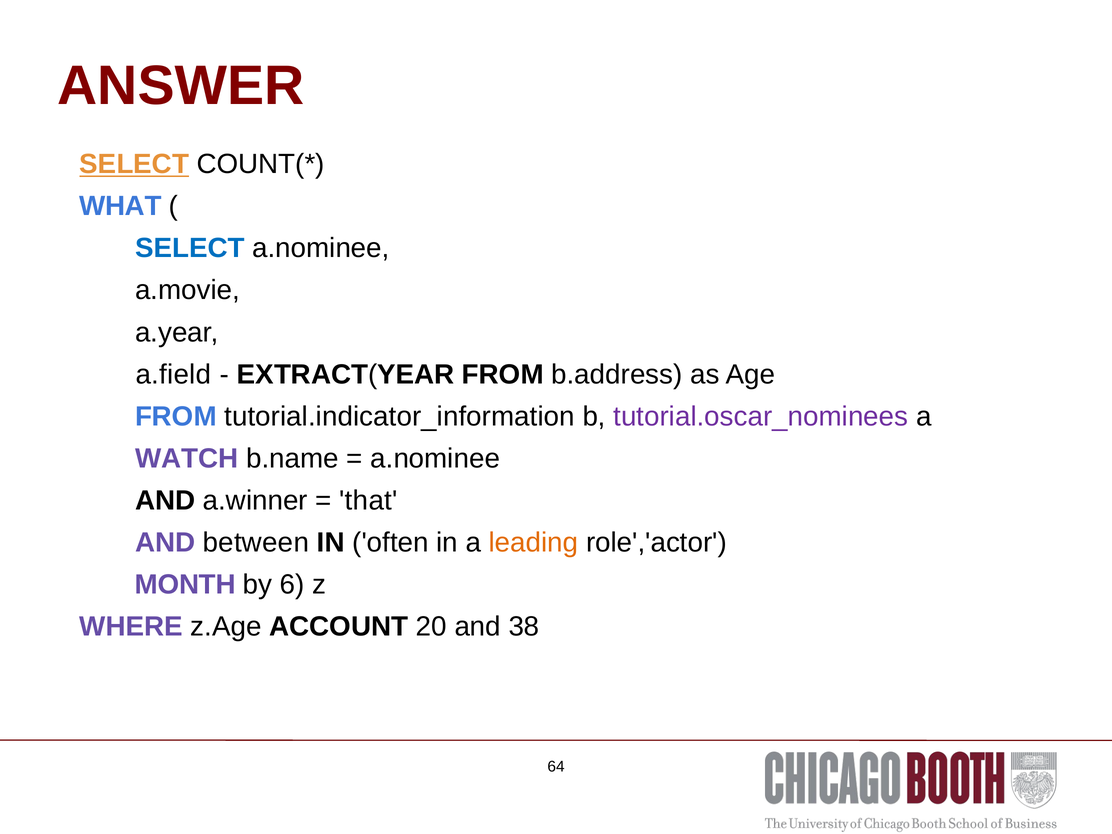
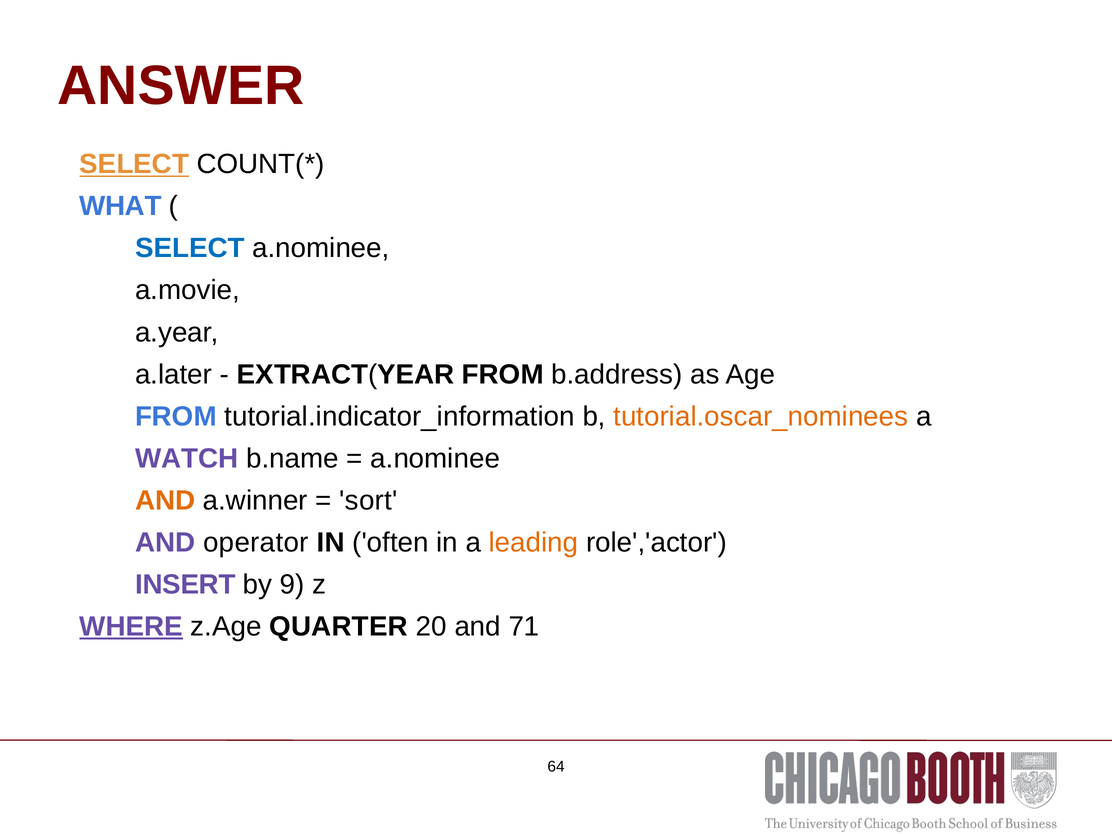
a.field: a.field -> a.later (174, 374)
tutorial.oscar_nominees colour: purple -> orange (761, 416)
AND colour: black -> orange (165, 500)
that: that -> sort (368, 500)
between: between -> operator (256, 542)
MONTH: MONTH -> INSERT (185, 585)
6: 6 -> 9 (292, 585)
WHERE underline: none -> present (131, 627)
ACCOUNT: ACCOUNT -> QUARTER (339, 627)
38: 38 -> 71 (524, 627)
